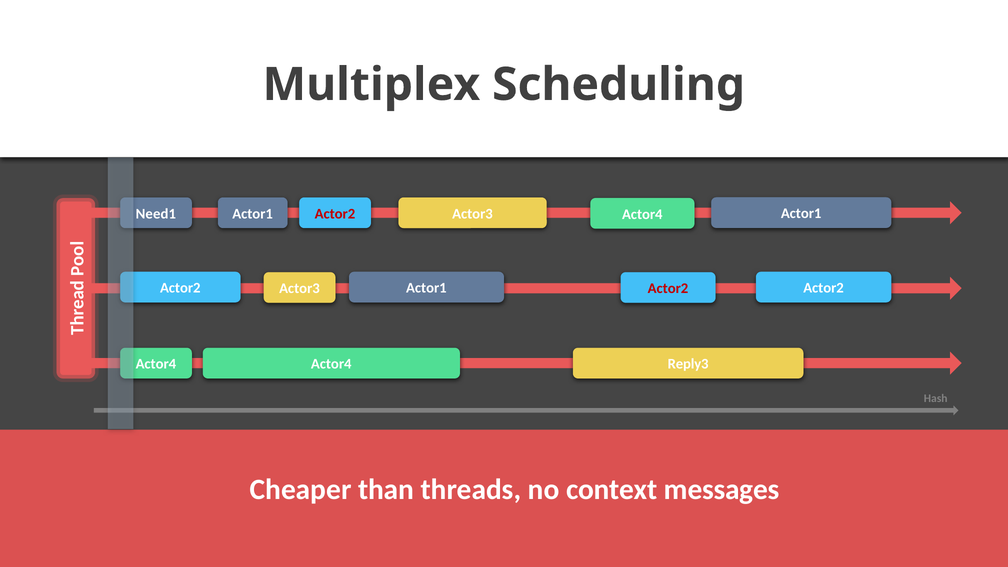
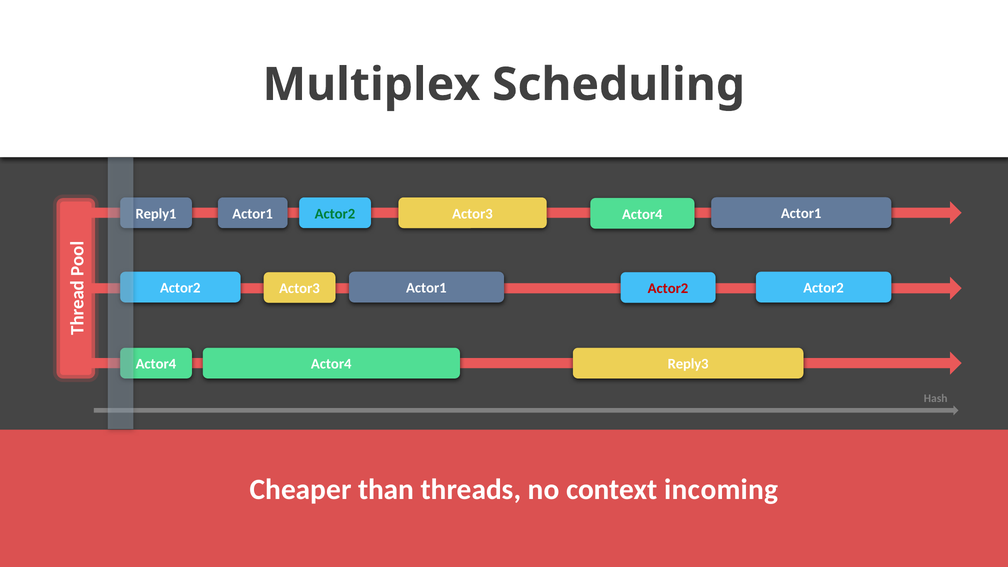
Need1: Need1 -> Reply1 (156, 214)
Actor2 colour: red -> green (335, 214)
messages: messages -> incoming (721, 490)
